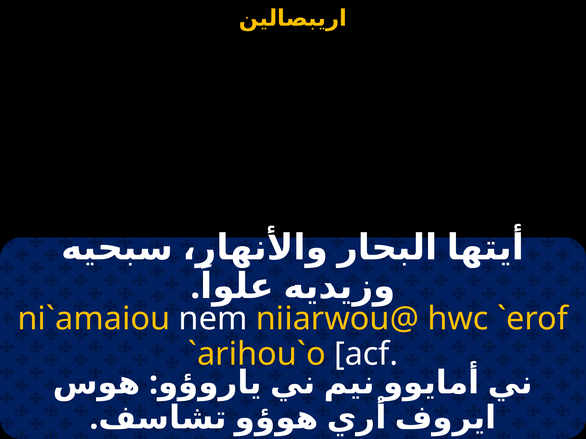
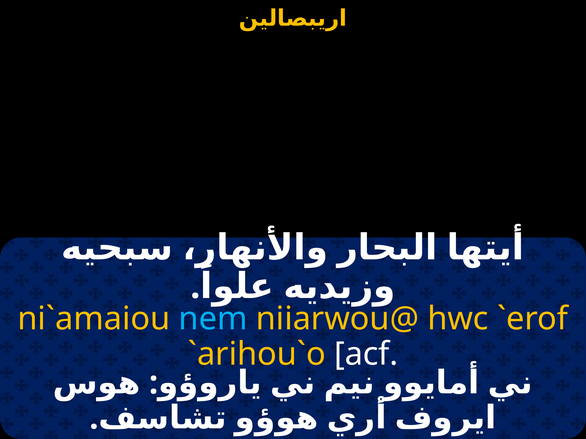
nem colour: white -> light blue (213, 319)
